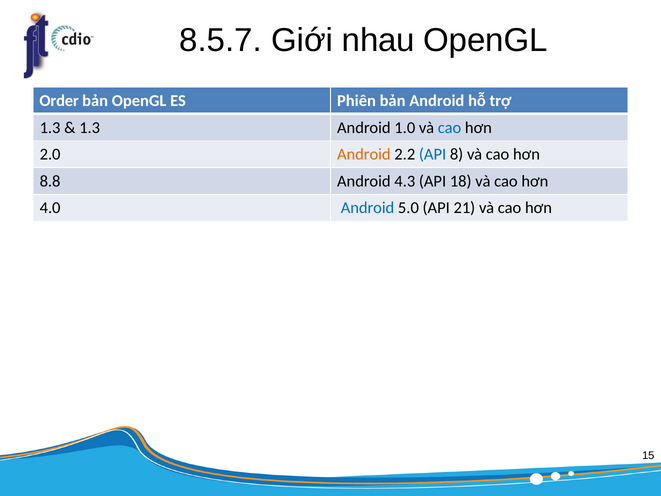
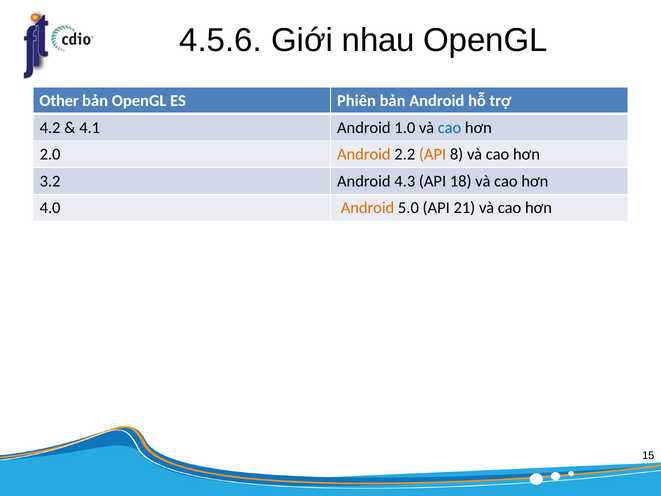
8.5.7: 8.5.7 -> 4.5.6 (221, 40)
Order: Order -> Other (59, 101)
1.3: 1.3 -> 4.2 (50, 128)
1.3: 1.3 -> 4.1 (90, 128)
API colour: blue -> orange (433, 154)
8.8: 8.8 -> 3.2 (50, 181)
Android colour: blue -> orange (368, 208)
